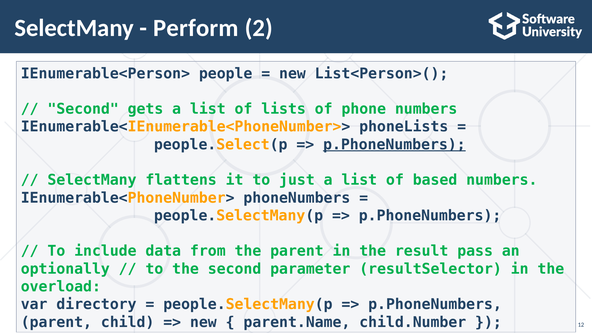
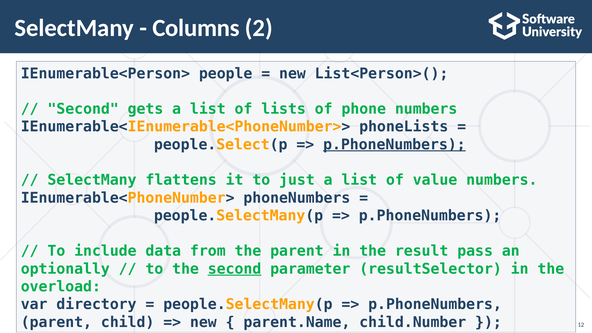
Perform: Perform -> Columns (196, 28)
based: based -> value (435, 180)
second underline: none -> present (235, 269)
